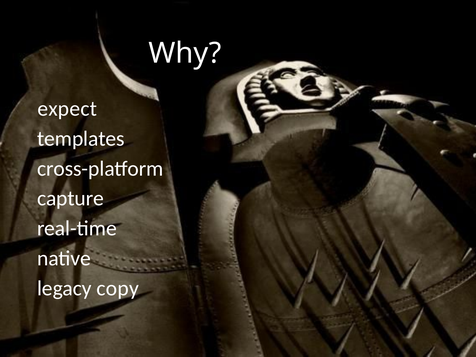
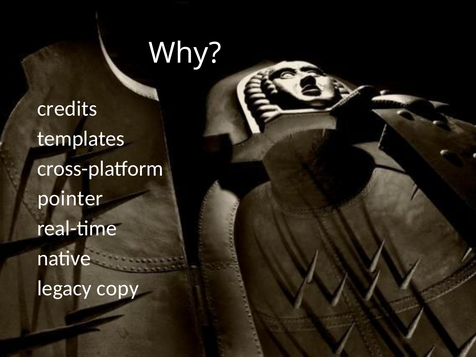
expect: expect -> credits (67, 109)
capture: capture -> pointer (70, 199)
